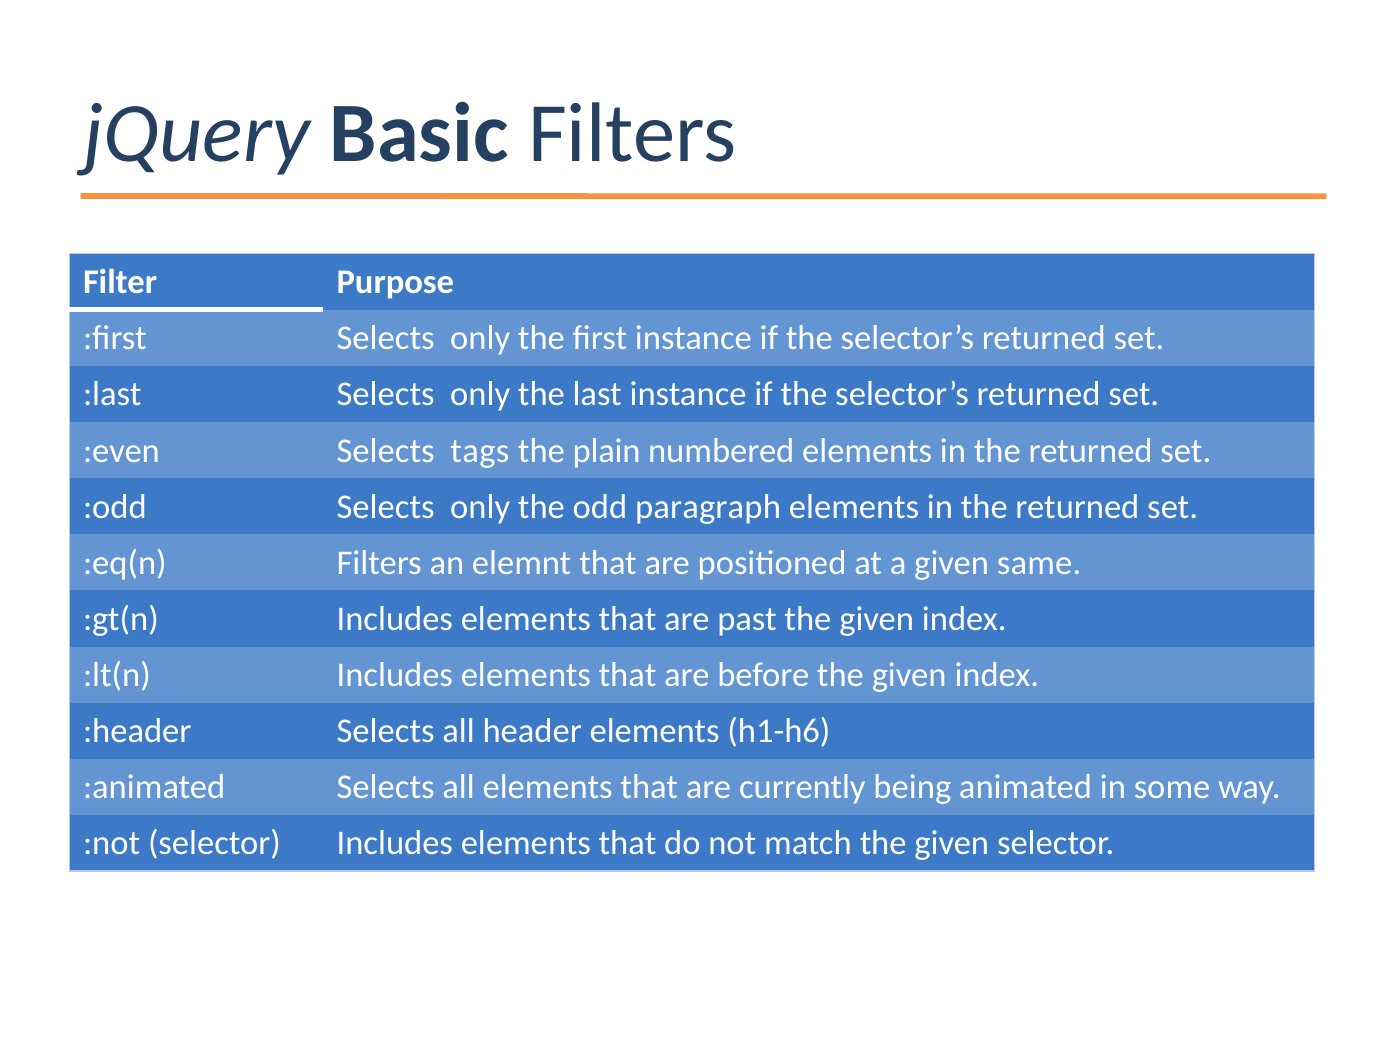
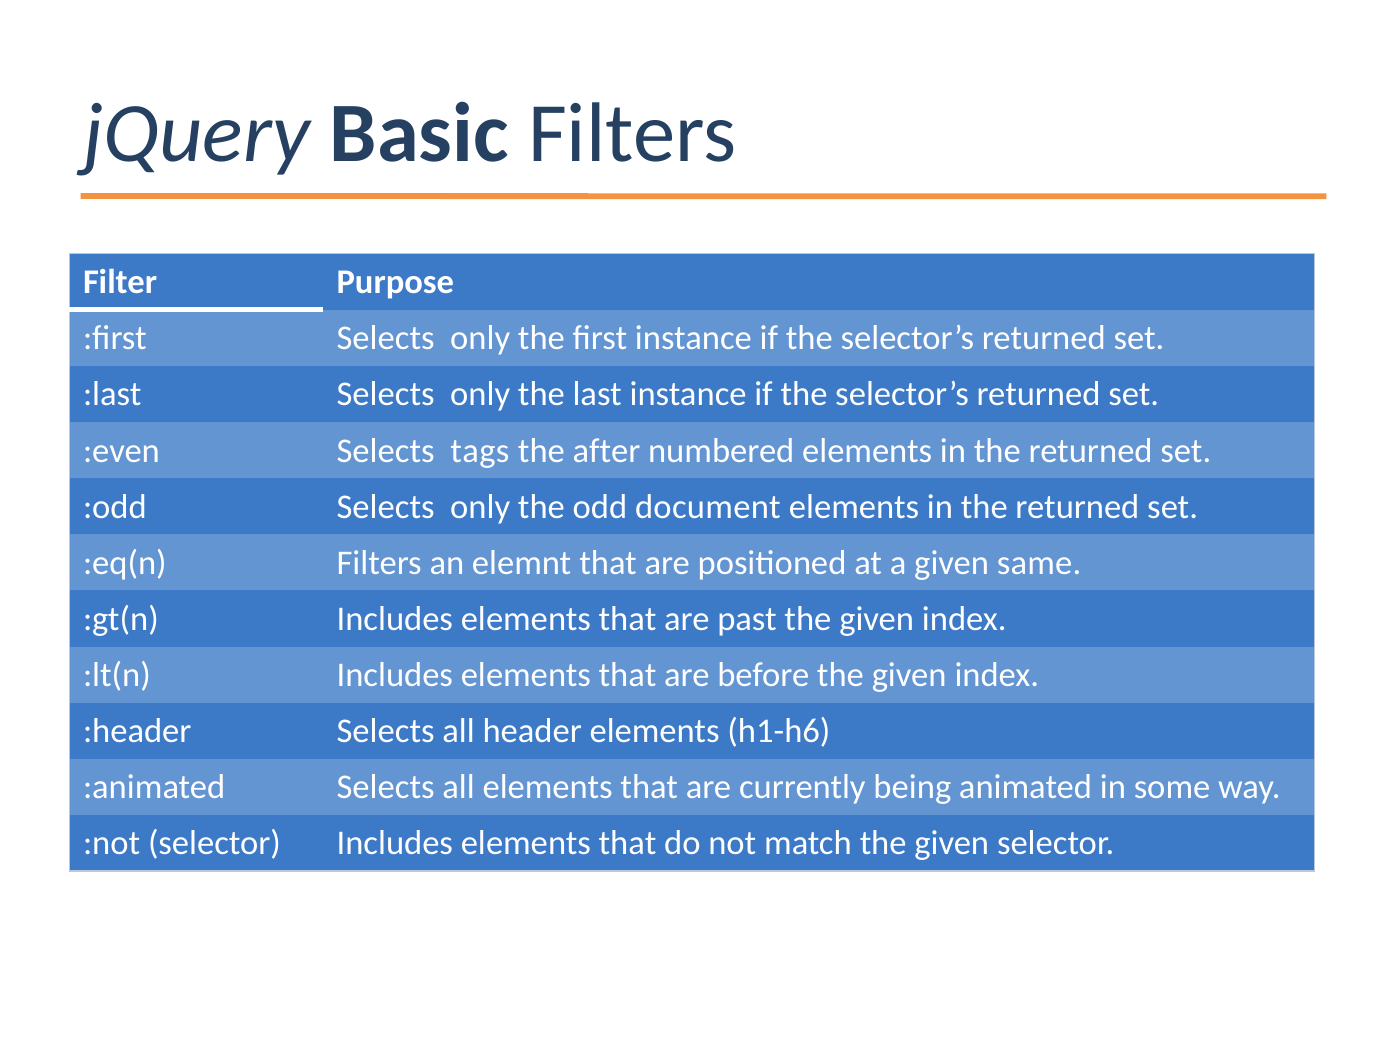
plain: plain -> after (606, 451)
paragraph: paragraph -> document (708, 507)
